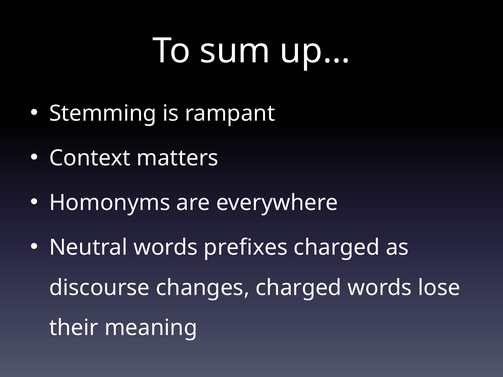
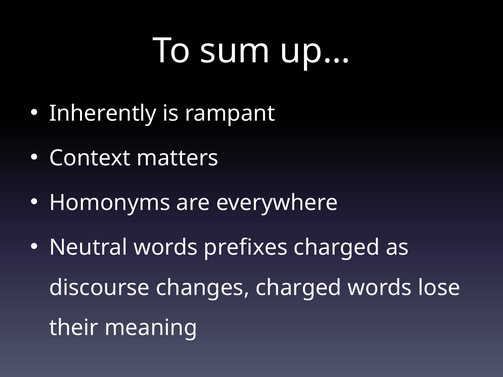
Stemming: Stemming -> Inherently (103, 113)
